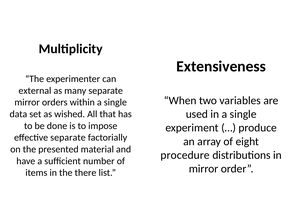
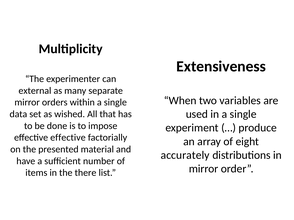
effective separate: separate -> effective (68, 138)
procedure: procedure -> accurately (185, 155)
